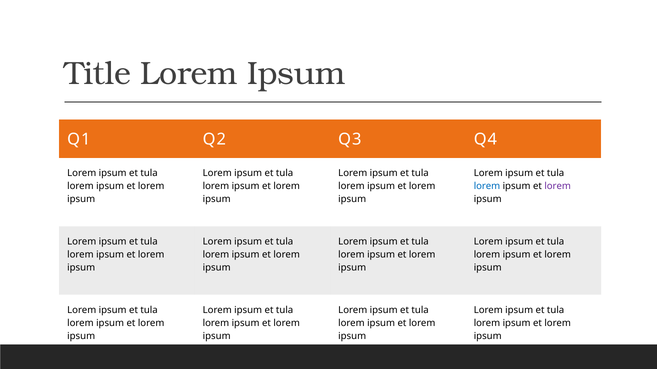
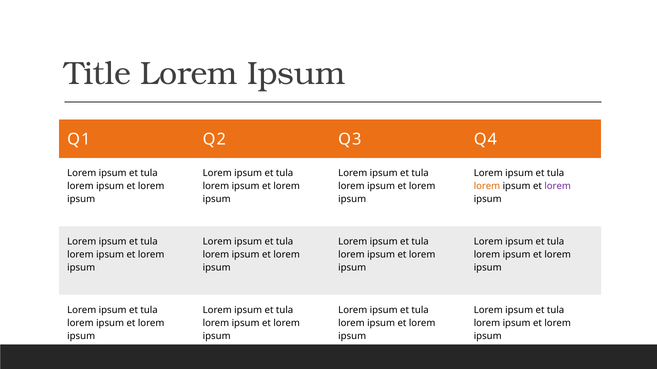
lorem colour: blue -> orange (487, 186)
